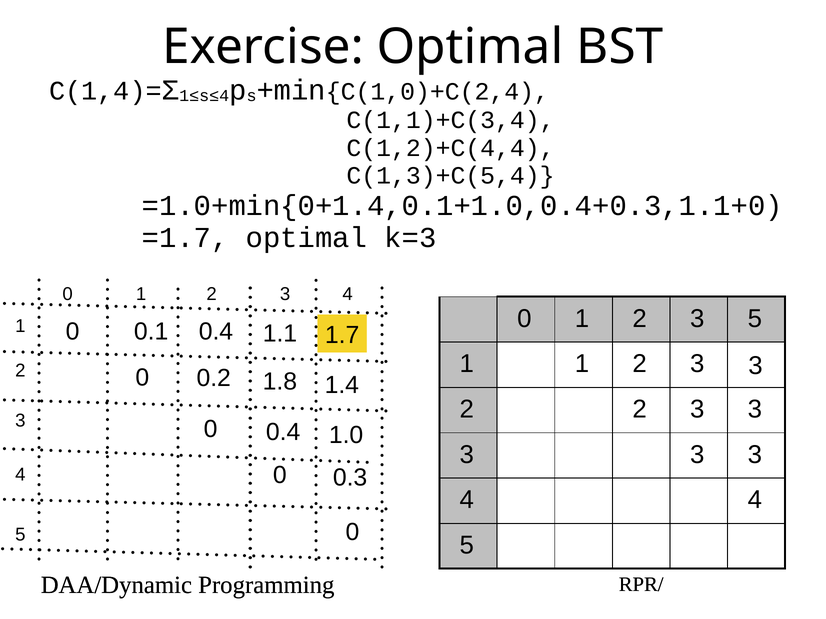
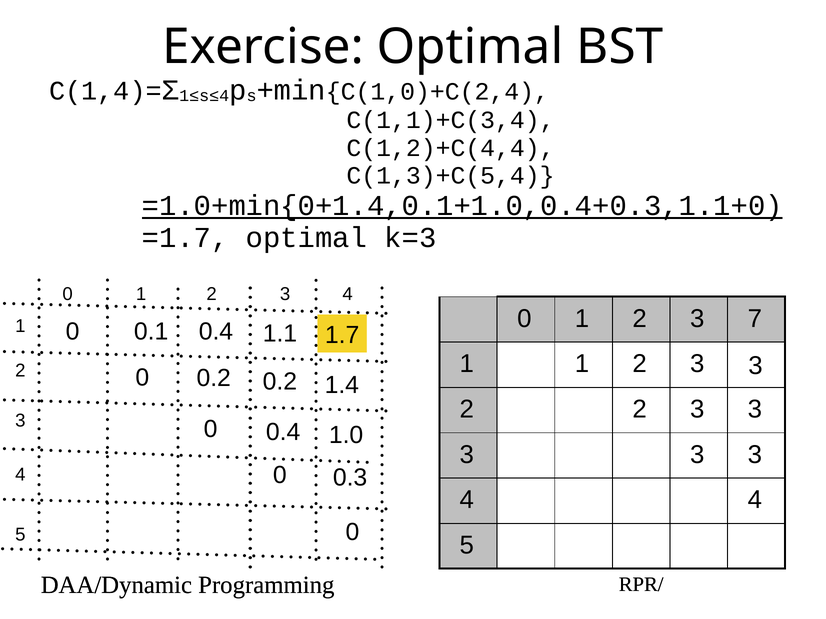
=1.0+min{0+1.4,0.1+1.0,0.4+0.3,1.1+0 underline: none -> present (462, 206)
3 5: 5 -> 7 (755, 319)
1.8: 1.8 -> 0.2 (280, 382)
